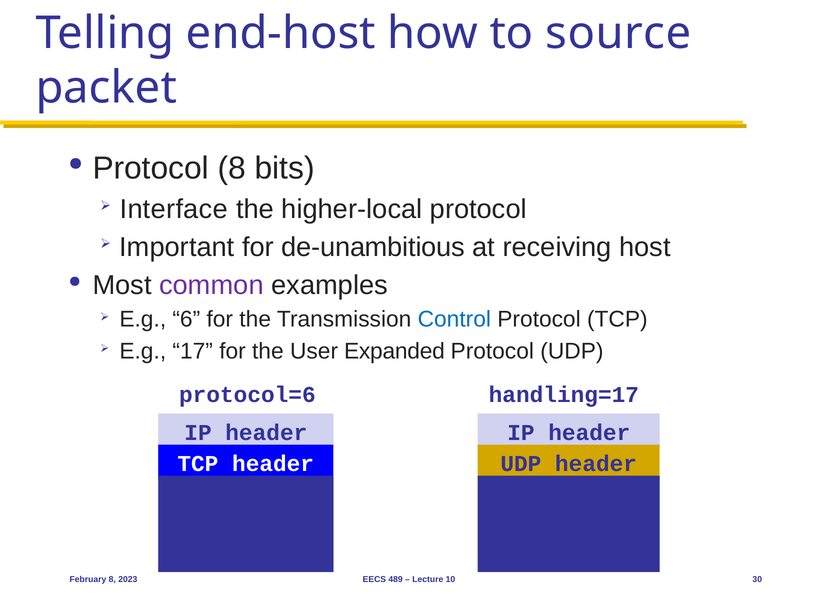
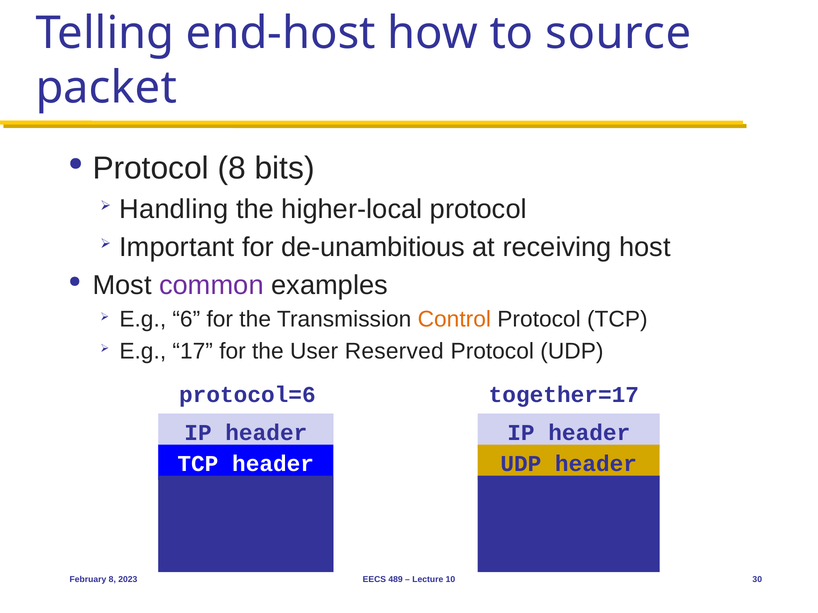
Interface: Interface -> Handling (174, 209)
Control colour: blue -> orange (454, 320)
Expanded: Expanded -> Reserved (394, 352)
handling=17: handling=17 -> together=17 (564, 395)
